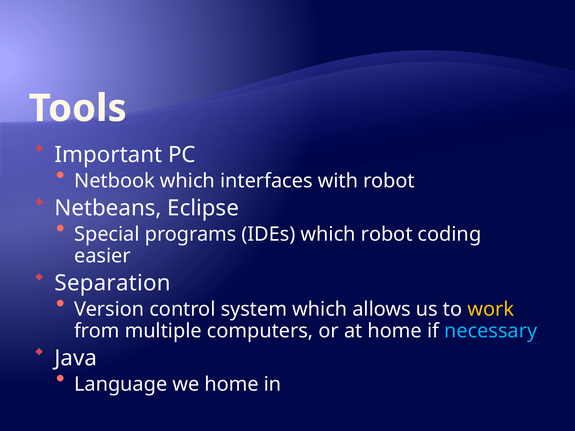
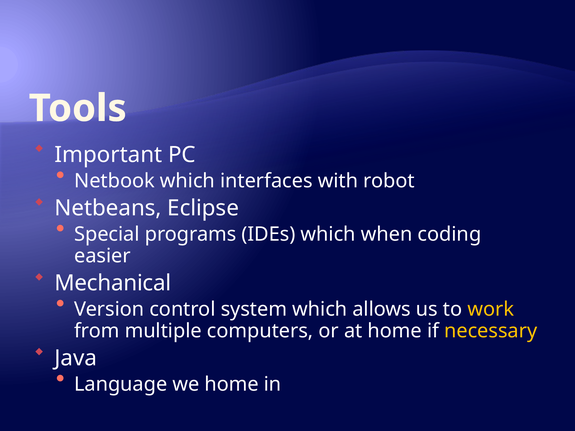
which robot: robot -> when (387, 234)
Separation: Separation -> Mechanical (113, 283)
necessary colour: light blue -> yellow (491, 331)
